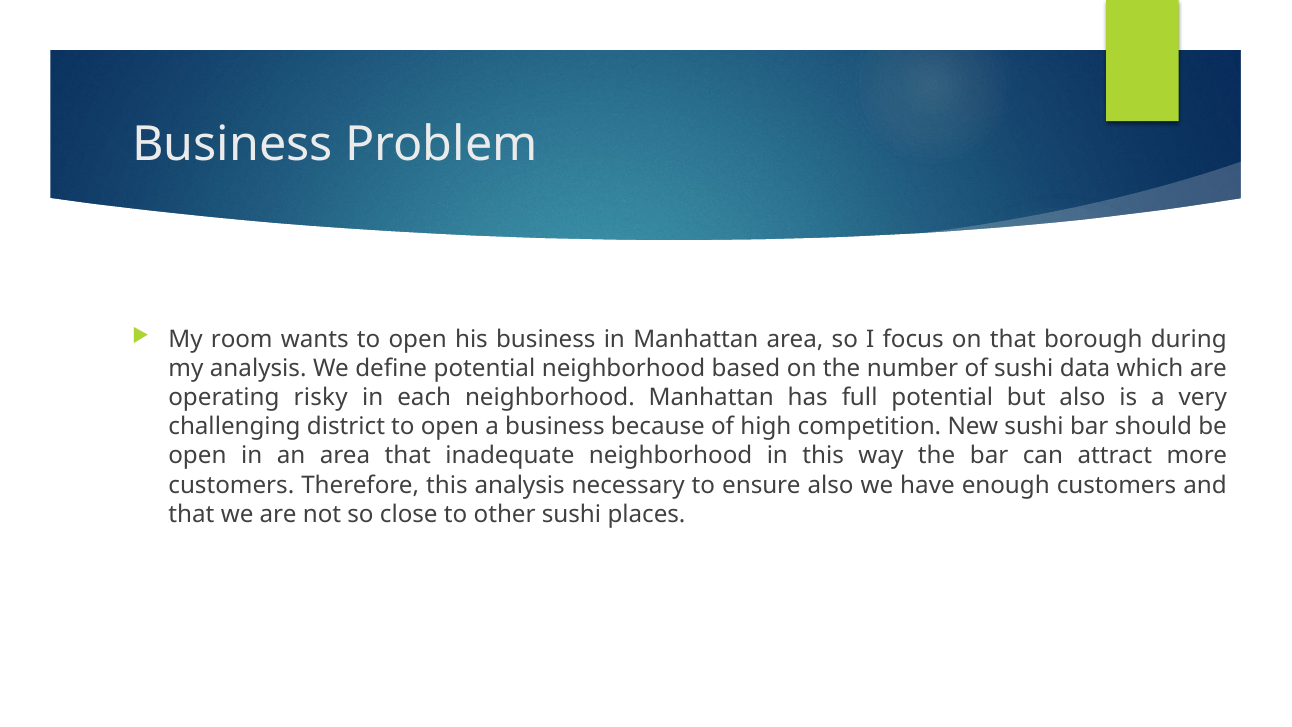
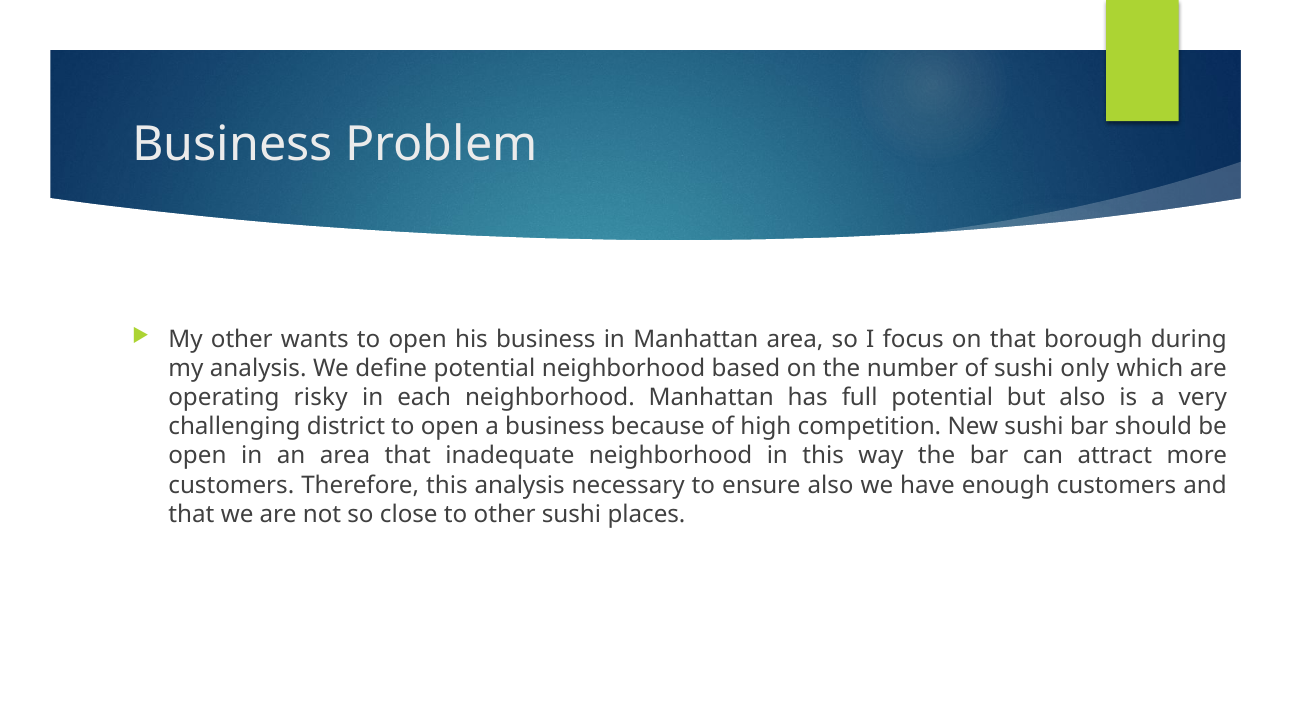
My room: room -> other (242, 340)
data: data -> only (1085, 369)
